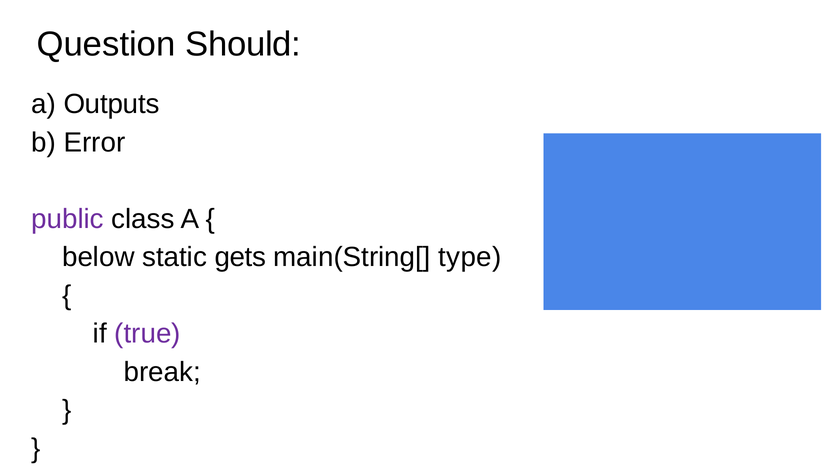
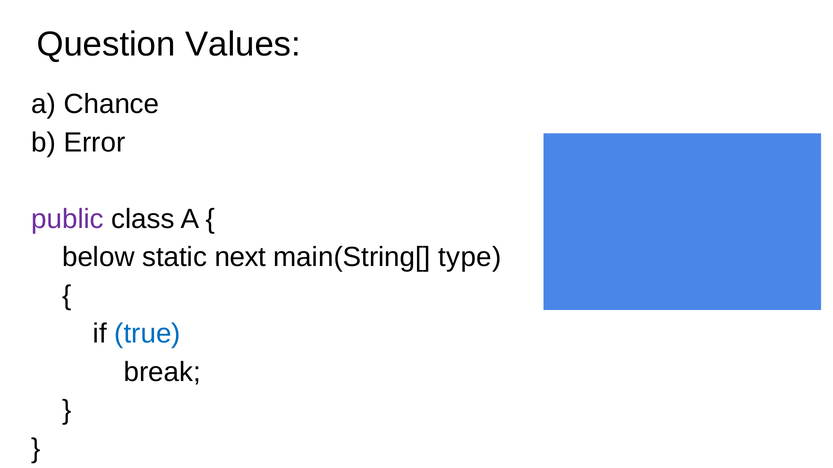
Should: Should -> Values (243, 44)
Outputs: Outputs -> Chance (111, 104)
gets: gets -> next (240, 258)
true colour: purple -> blue (148, 334)
